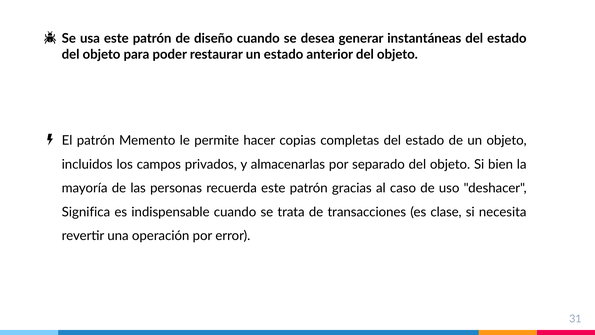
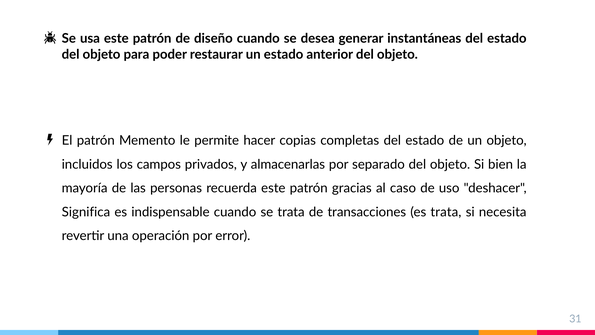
es clase: clase -> trata (446, 212)
